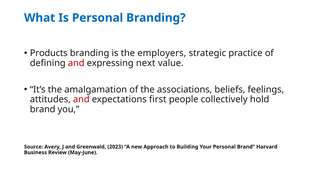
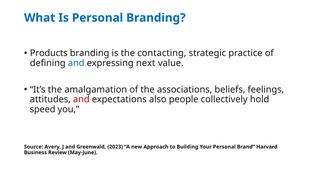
employers: employers -> contacting (162, 53)
and colour: red -> blue (76, 63)
first: first -> also (158, 100)
brand: brand -> speed (43, 109)
